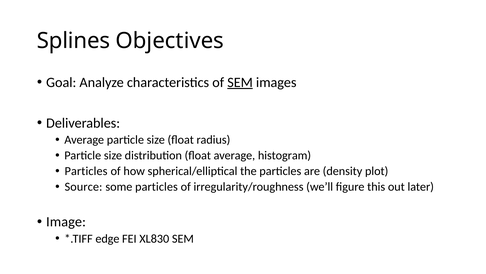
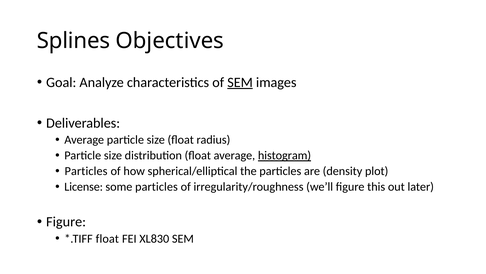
histogram underline: none -> present (284, 155)
Source: Source -> License (84, 187)
Image: Image -> Figure (66, 221)
edge: edge -> float (107, 238)
